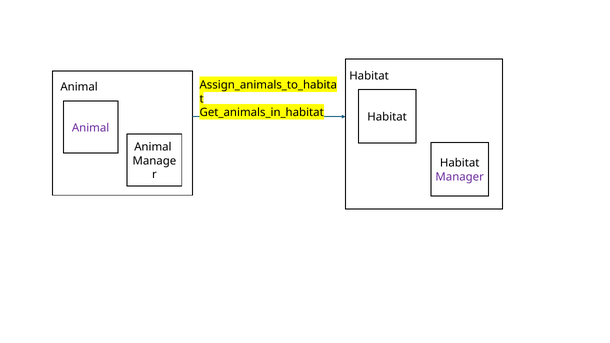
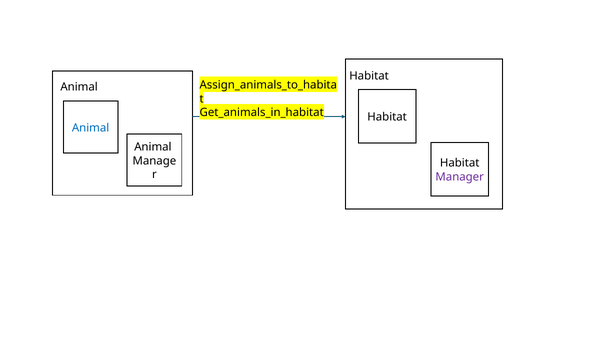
Animal colour: purple -> blue (91, 128)
